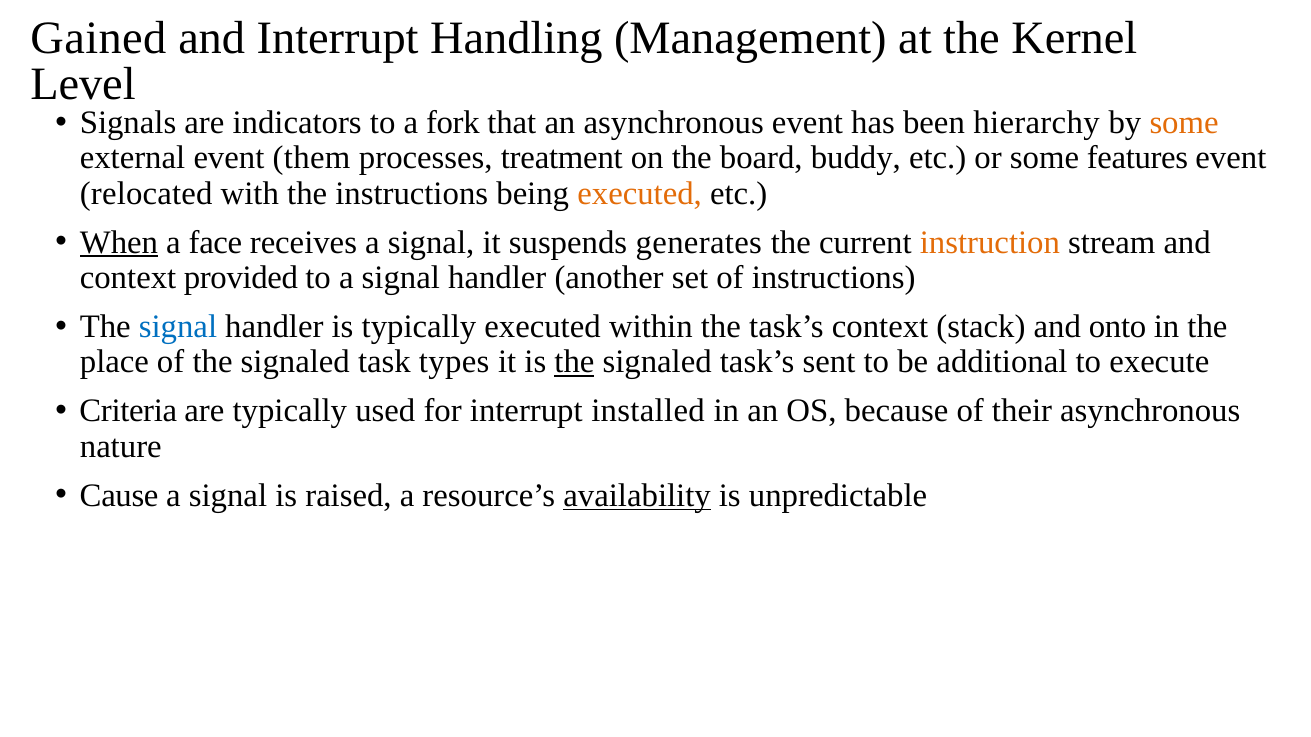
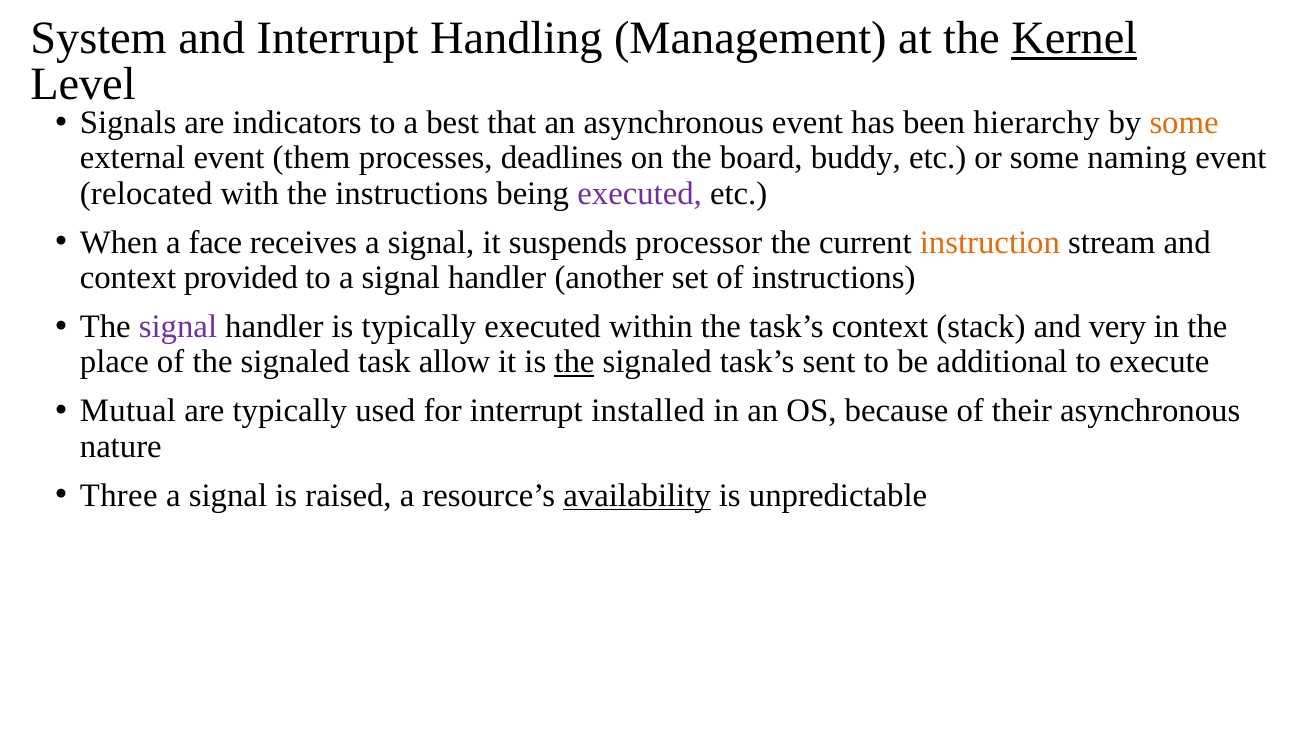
Gained: Gained -> System (99, 39)
Kernel underline: none -> present (1074, 39)
fork: fork -> best (453, 123)
treatment: treatment -> deadlines (562, 158)
features: features -> naming (1137, 158)
executed colour: orange -> purple (640, 193)
When underline: present -> none (119, 242)
generates: generates -> processor (699, 242)
signal colour: blue -> purple (178, 327)
onto: onto -> very (1118, 327)
types: types -> allow (455, 362)
Criteria: Criteria -> Mutual (128, 411)
Cause: Cause -> Three (119, 496)
